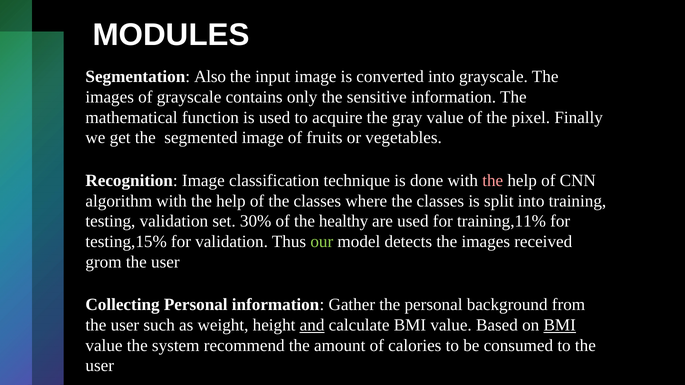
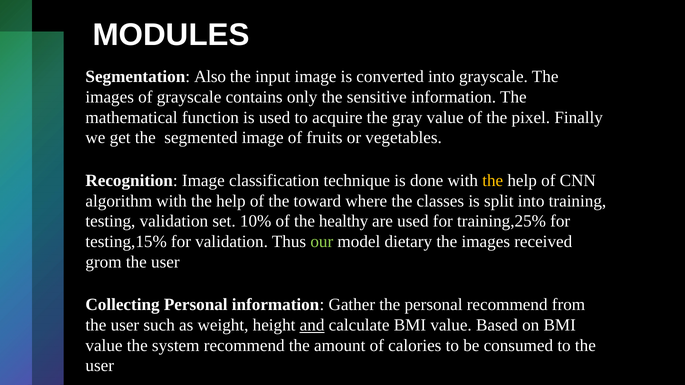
the colour: pink -> yellow (493, 181)
of the classes: classes -> toward (317, 201)
30%: 30% -> 10% (256, 221)
training,11%: training,11% -> training,25% (502, 221)
detects: detects -> dietary (408, 242)
personal background: background -> recommend (507, 305)
BMI underline: present -> none (560, 325)
